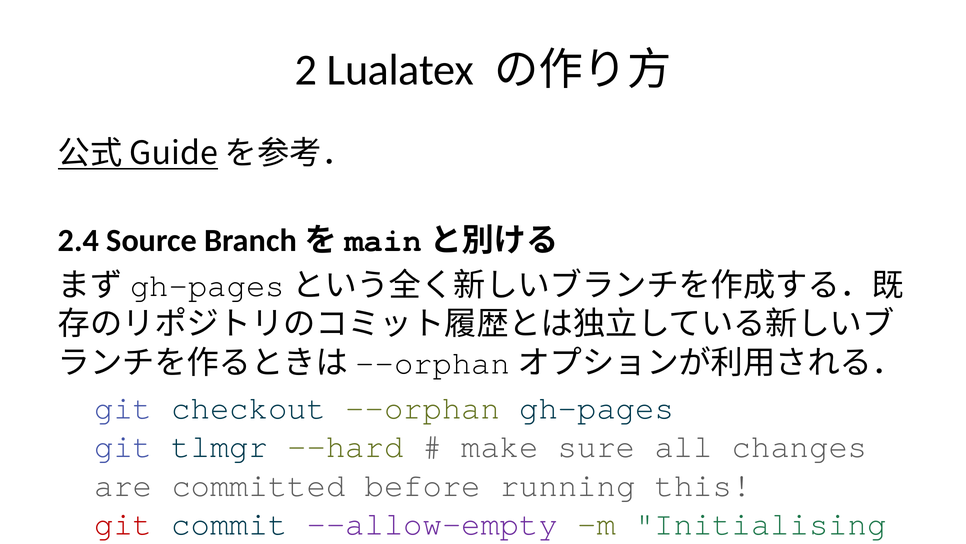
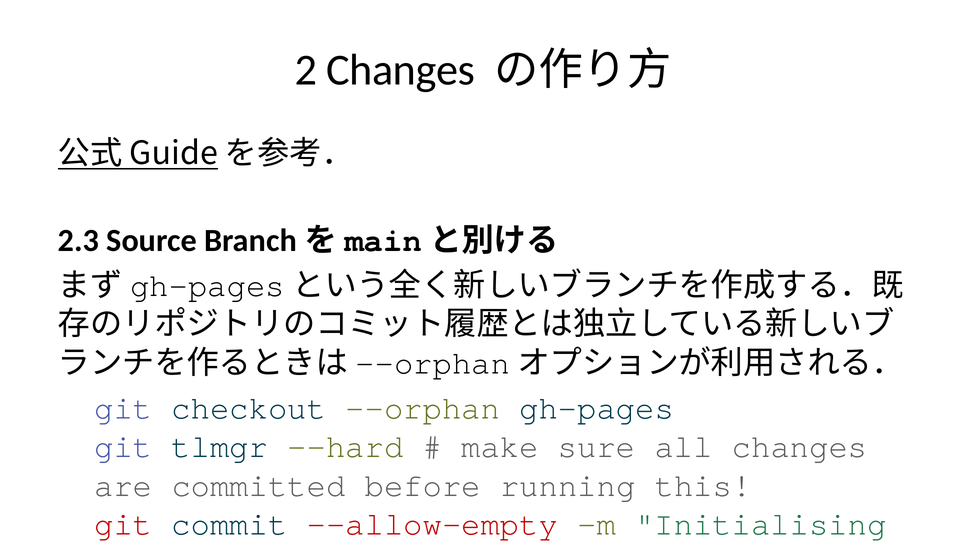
2 Lualatex: Lualatex -> Changes (401, 70)
2.4: 2.4 -> 2.3 (79, 240)
--allow-empty colour: purple -> red (432, 523)
